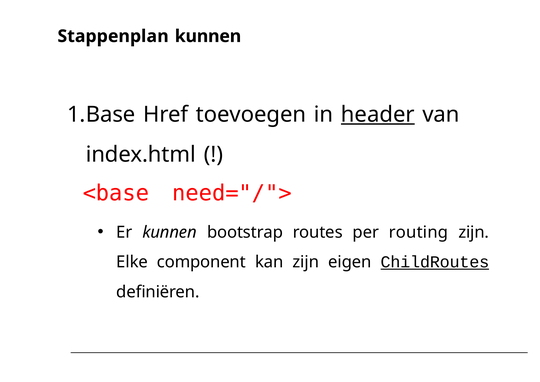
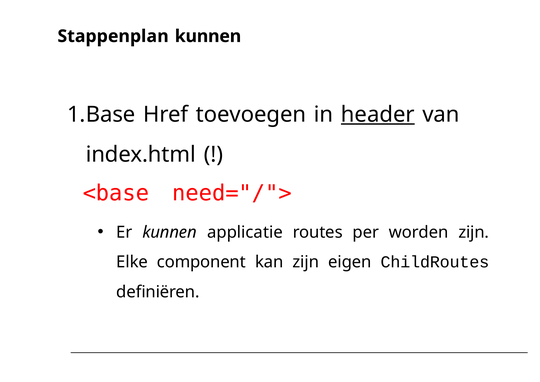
bootstrap: bootstrap -> applicatie (245, 232)
routing: routing -> worden (419, 232)
ChildRoutes underline: present -> none (435, 262)
